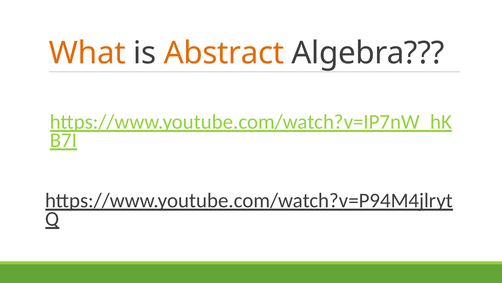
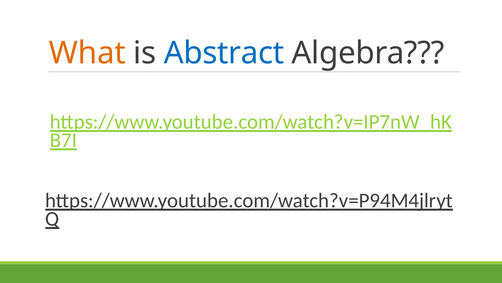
Abstract colour: orange -> blue (224, 53)
